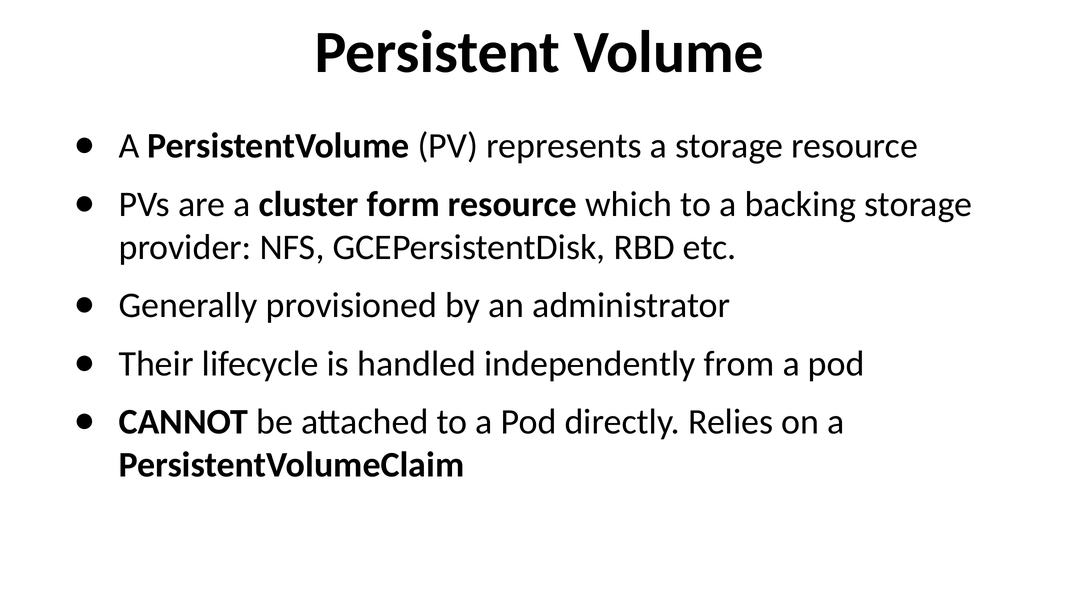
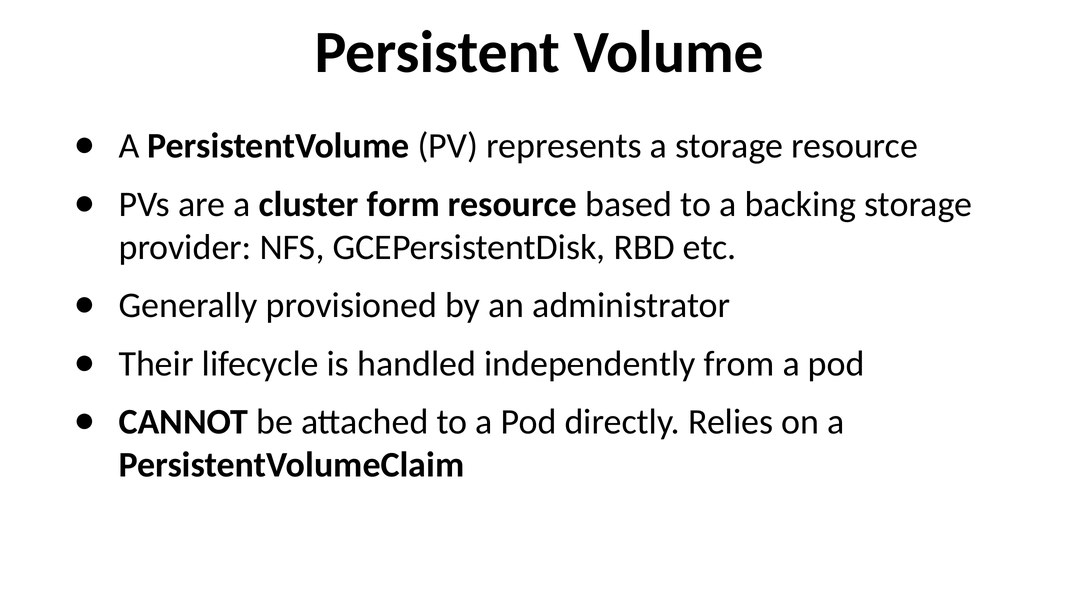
which: which -> based (629, 204)
